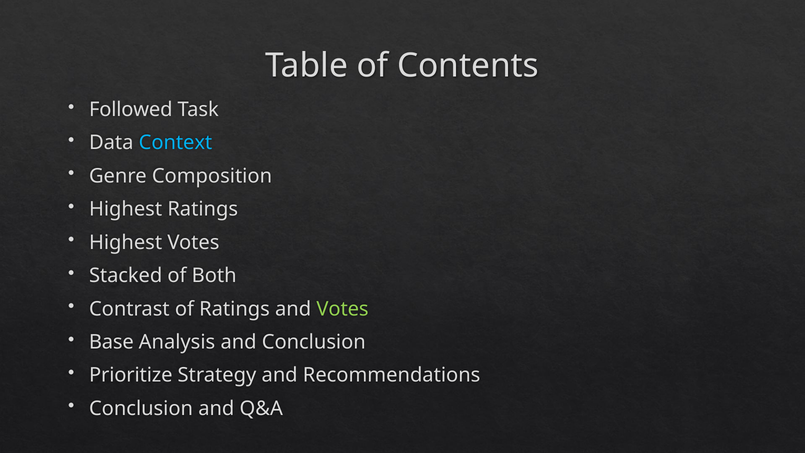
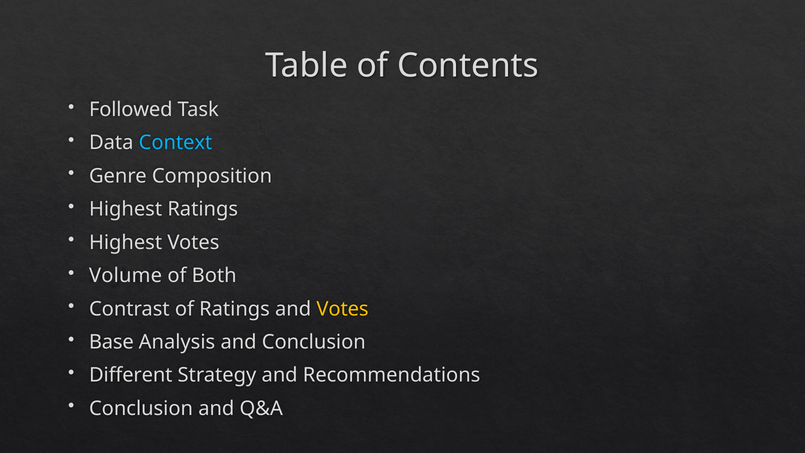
Stacked: Stacked -> Volume (126, 276)
Votes colour: light green -> yellow (343, 309)
Prioritize: Prioritize -> Different (131, 375)
